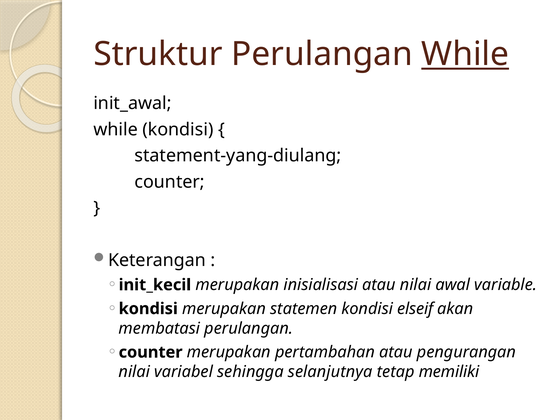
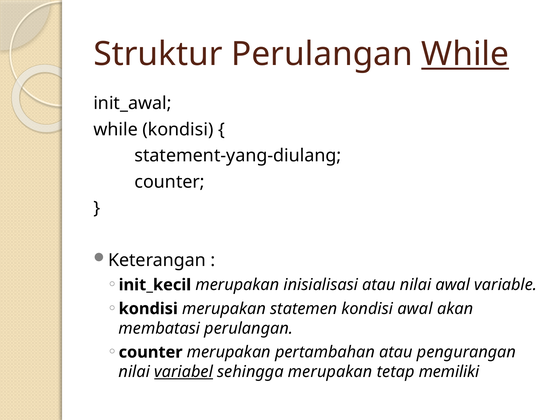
kondisi elseif: elseif -> awal (415, 309)
variabel underline: none -> present (184, 372)
sehingga selanjutnya: selanjutnya -> merupakan (330, 372)
